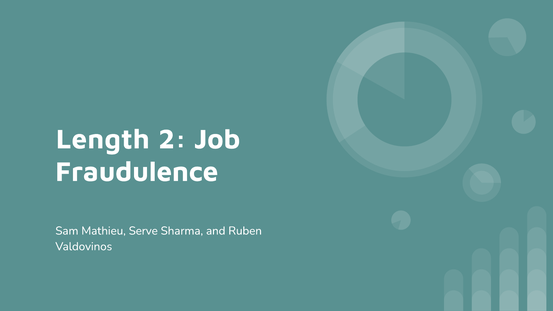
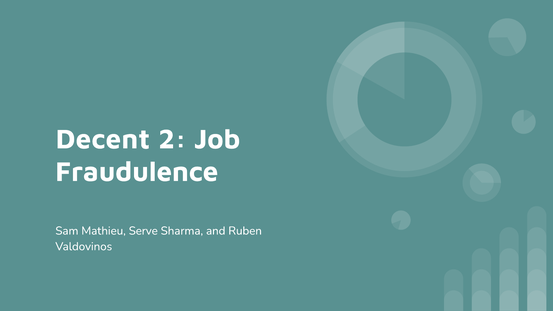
Length: Length -> Decent (103, 139)
